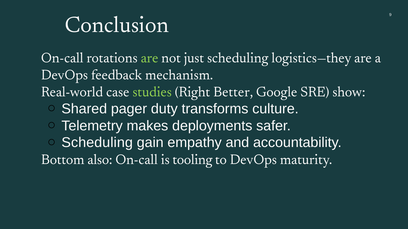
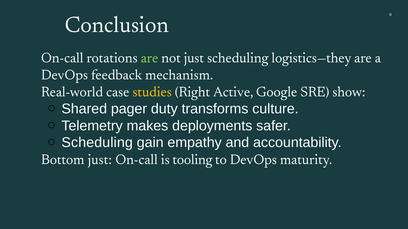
studies colour: light green -> yellow (152, 92)
Better: Better -> Active (233, 92)
Bottom also: also -> just (100, 160)
